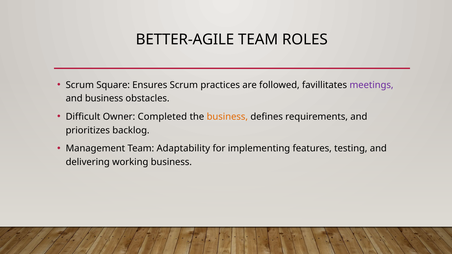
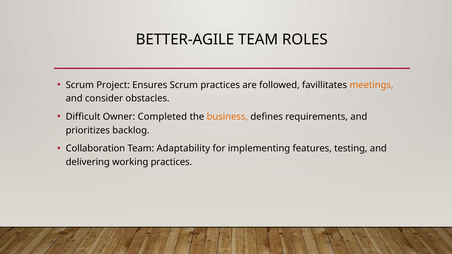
Square: Square -> Project (113, 85)
meetings colour: purple -> orange (371, 85)
and business: business -> consider (104, 99)
Management: Management -> Collaboration (95, 149)
working business: business -> practices (171, 162)
